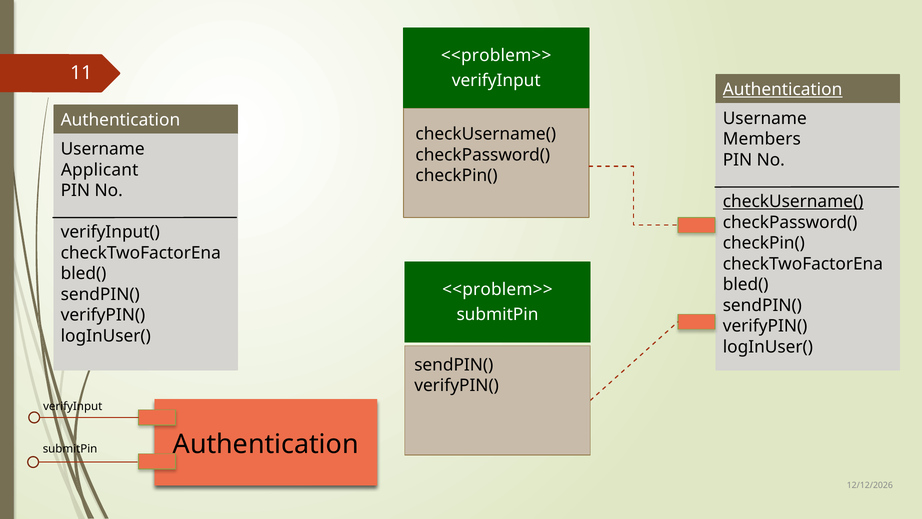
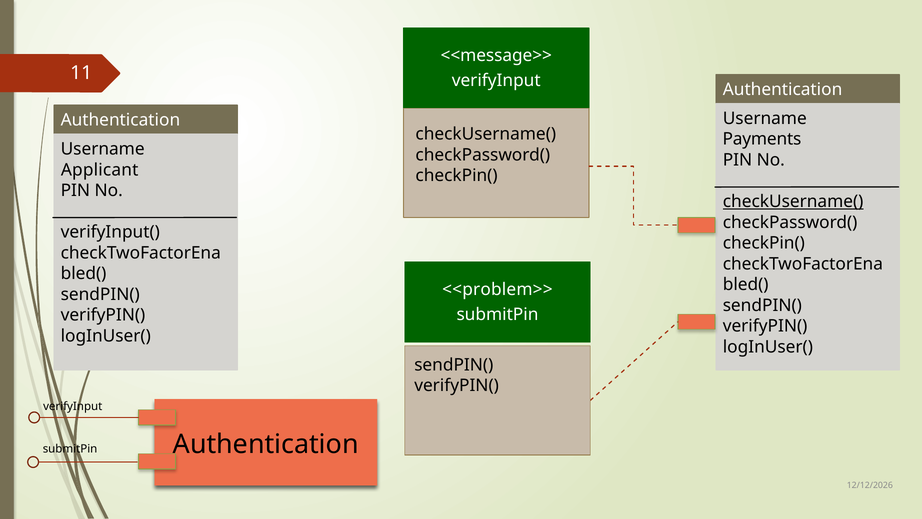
<<problem>>: <<problem>> -> <<message>> (496, 56)
Authentication underline: present -> none (783, 90)
Members: Members -> Payments (762, 139)
